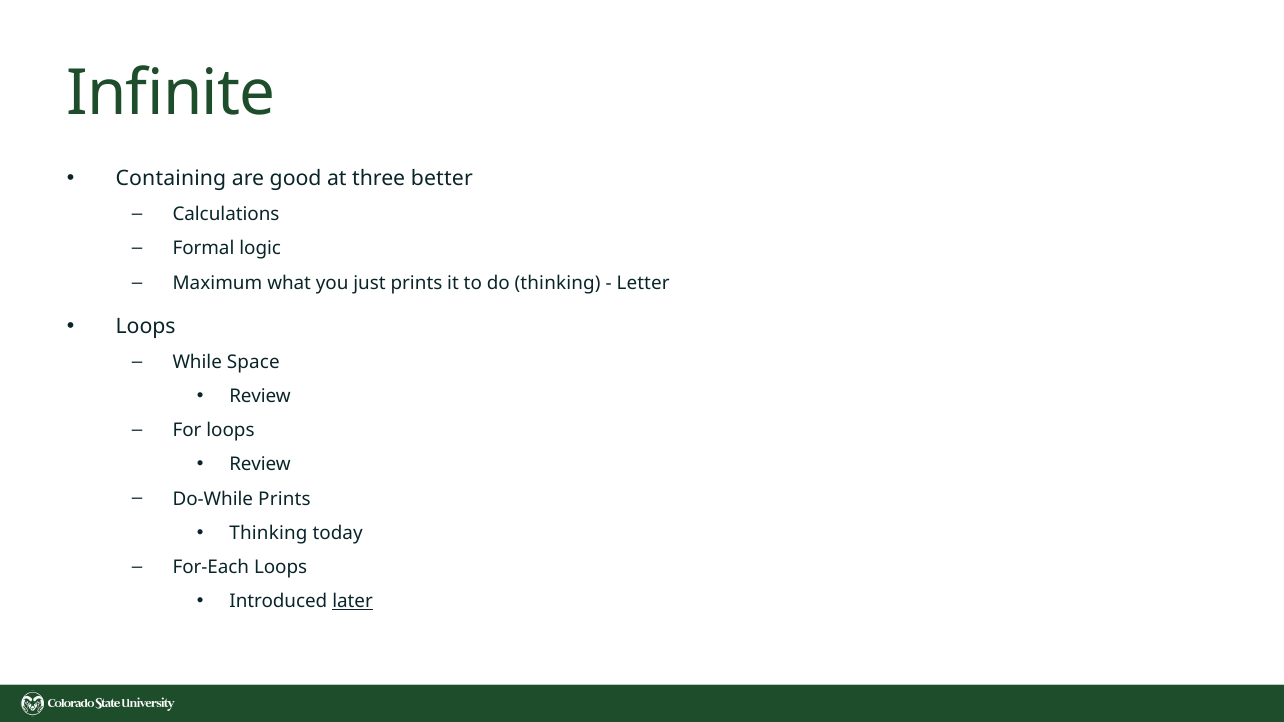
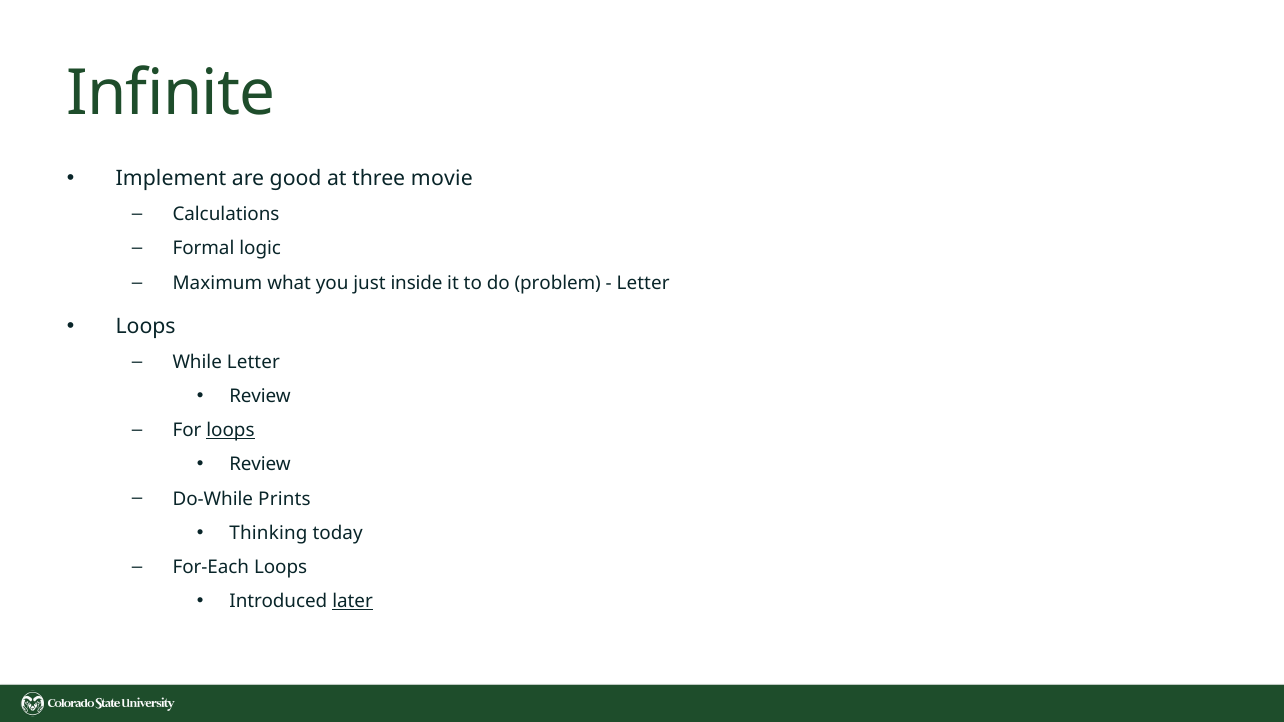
Containing: Containing -> Implement (171, 179)
better: better -> movie (442, 179)
just prints: prints -> inside (417, 283)
do thinking: thinking -> problem (558, 283)
While Space: Space -> Letter (253, 362)
loops underline: none -> present (230, 431)
